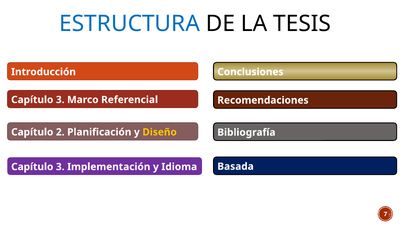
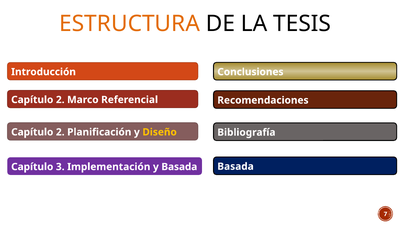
ESTRUCTURA colour: blue -> orange (130, 24)
3: 3 -> 2 (60, 100)
y Idioma: Idioma -> Basada (179, 167)
